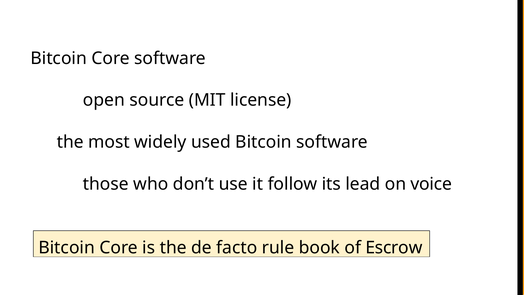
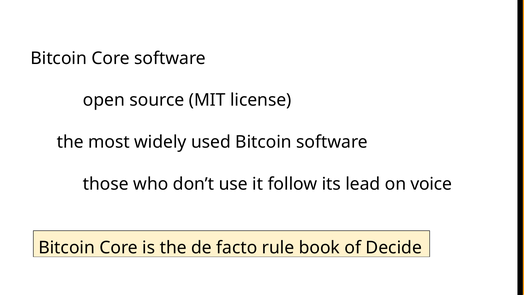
Escrow: Escrow -> Decide (394, 247)
